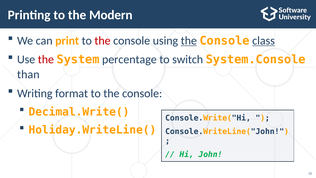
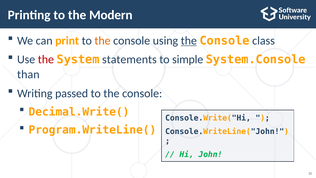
the colour: red -> orange (103, 41)
class underline: present -> none (264, 41)
percentage: percentage -> statements (129, 59)
switch: switch -> simple (188, 59)
format: format -> passed (72, 93)
Holiday.WriteLine(: Holiday.WriteLine( -> Program.WriteLine( (92, 130)
